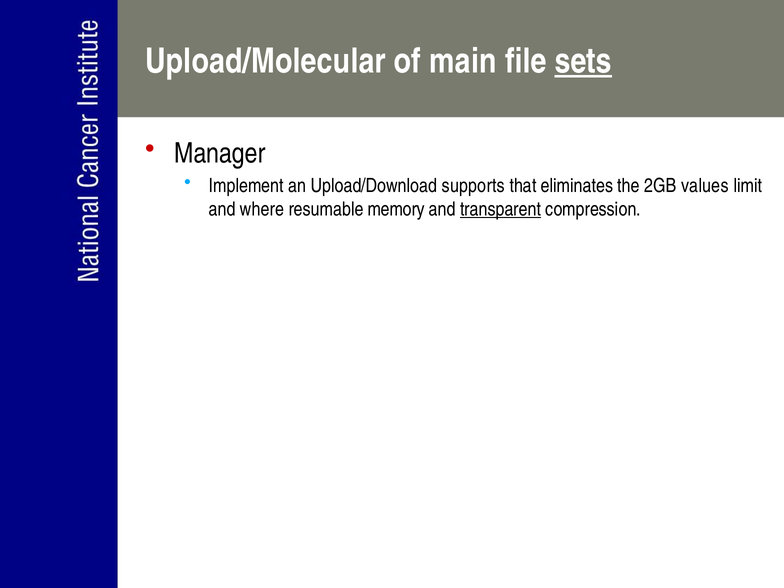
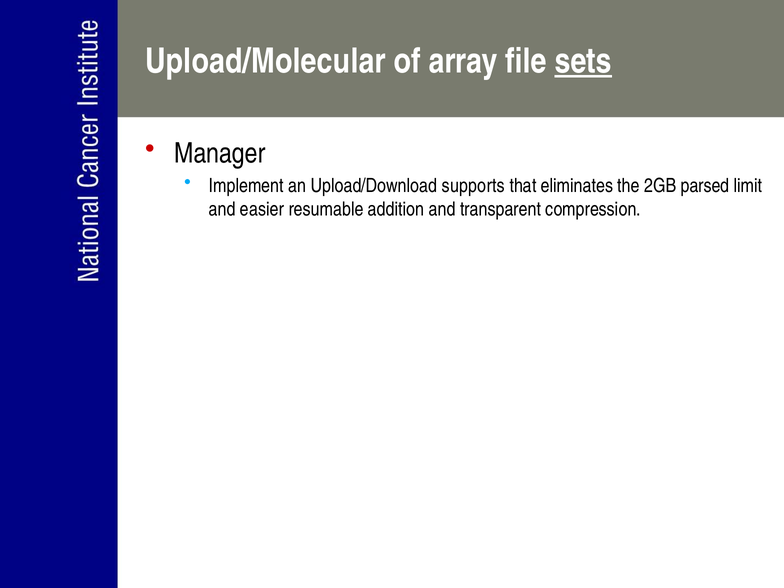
main: main -> array (463, 61)
values: values -> parsed (705, 186)
where: where -> easier (262, 209)
memory: memory -> addition (396, 209)
transparent underline: present -> none (501, 209)
